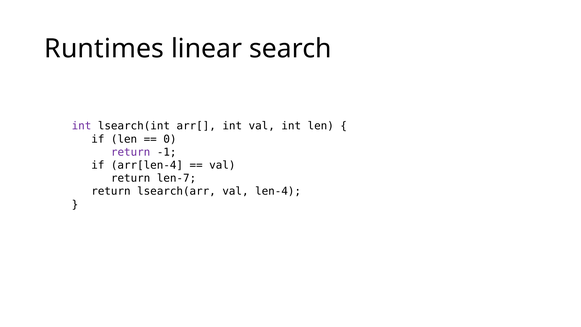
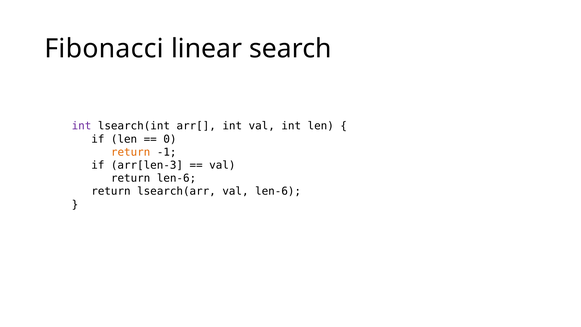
Runtimes: Runtimes -> Fibonacci (104, 49)
return colour: purple -> orange (131, 152)
arr[len-4: arr[len-4 -> arr[len-3 (147, 165)
return len-7: len-7 -> len-6 (177, 178)
val len-4: len-4 -> len-6 (278, 191)
